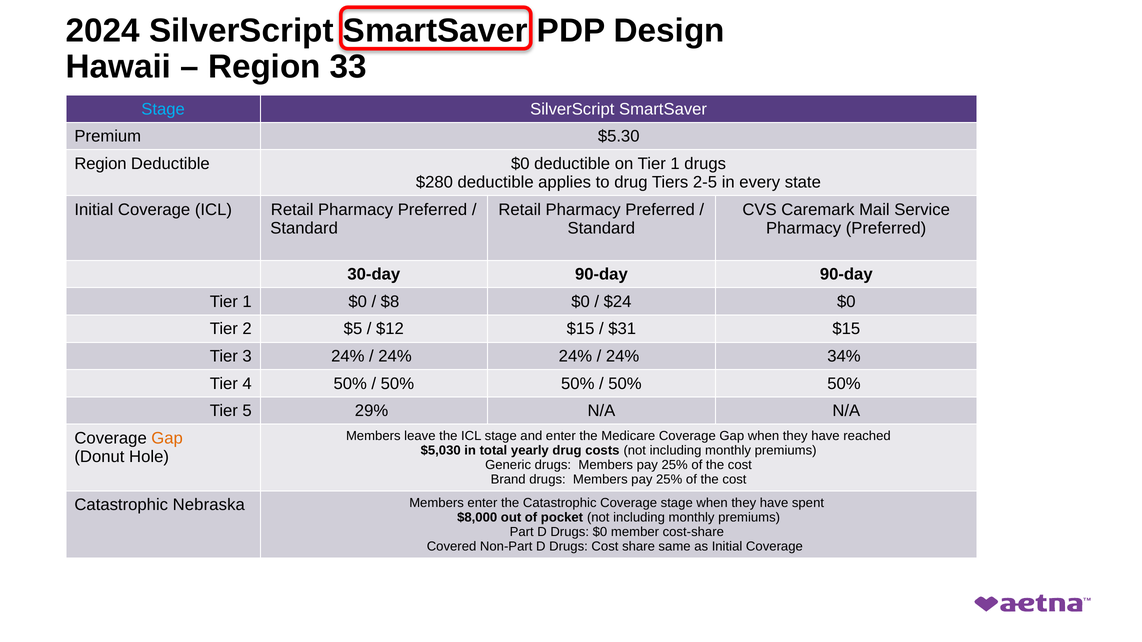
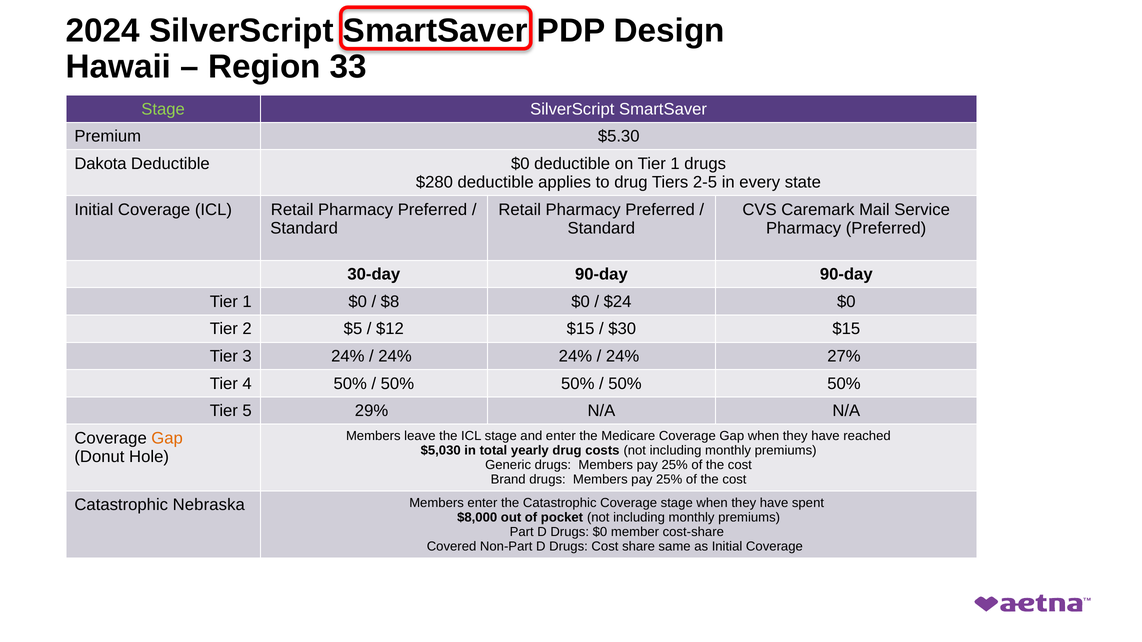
Stage colour: light blue -> light green (163, 109)
Region: Region -> Dakota (101, 164)
$31: $31 -> $30 (622, 329)
34%: 34% -> 27% (844, 356)
